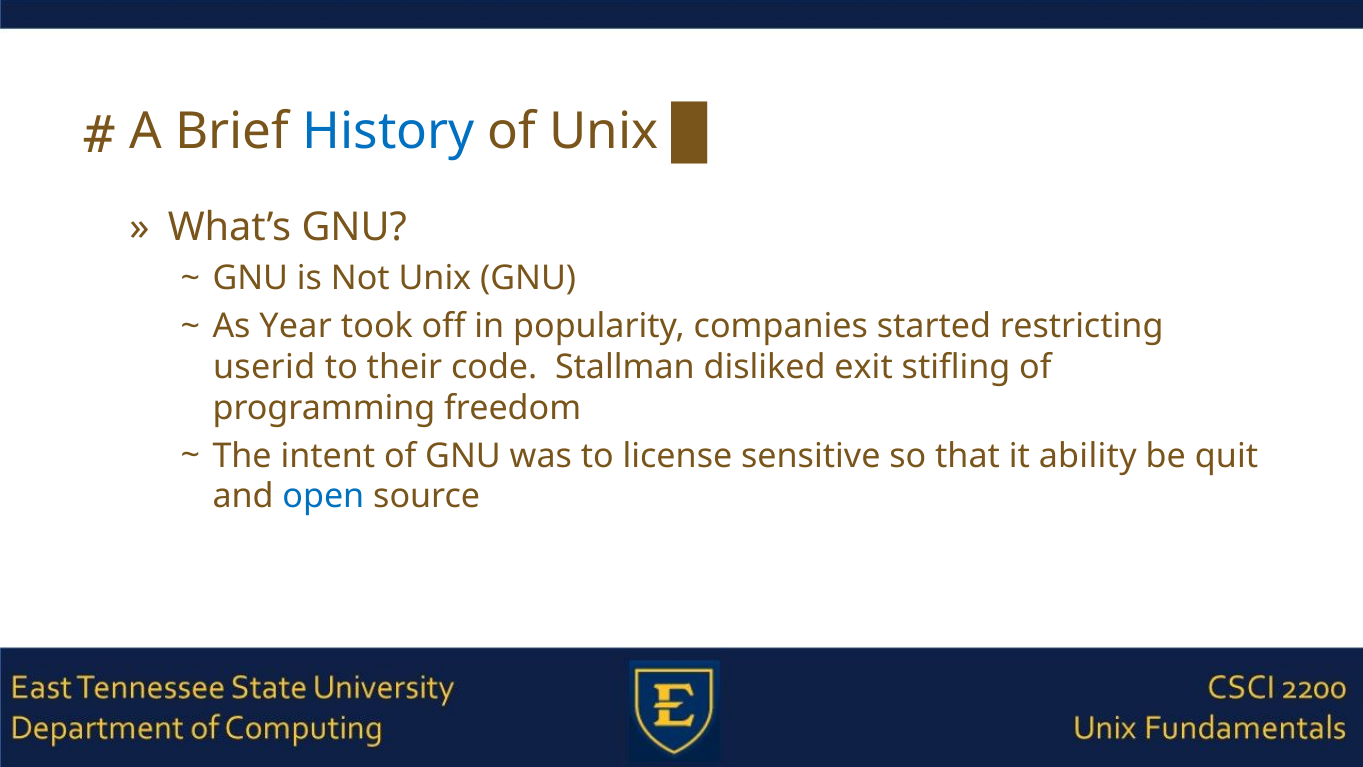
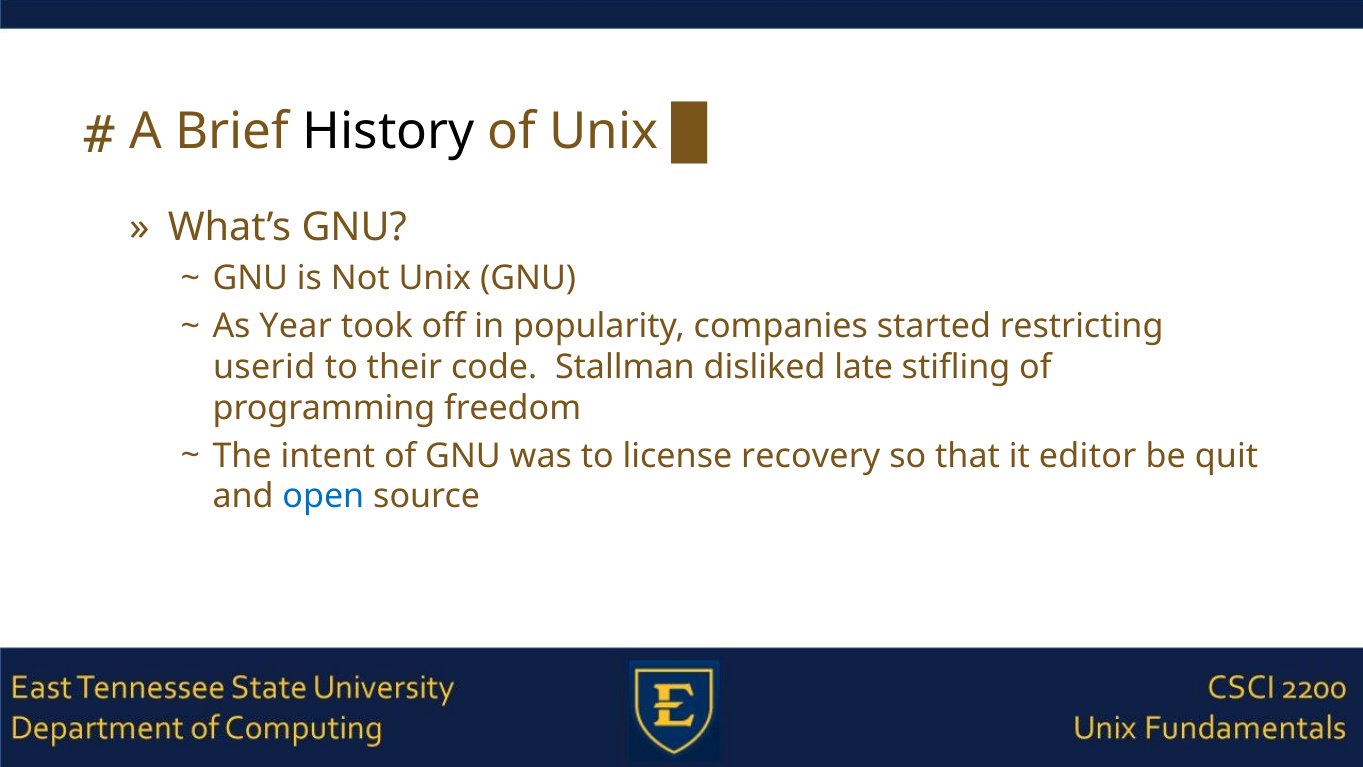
History colour: blue -> black (389, 131)
exit: exit -> late (864, 367)
sensitive: sensitive -> recovery (811, 456)
ability: ability -> editor (1088, 456)
